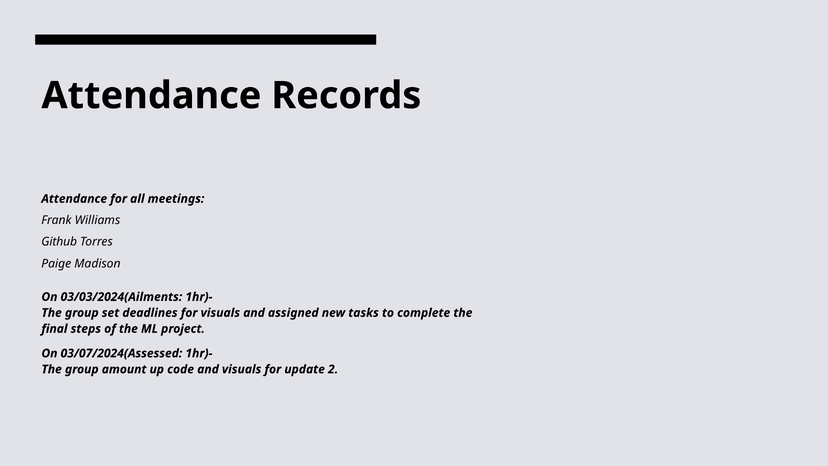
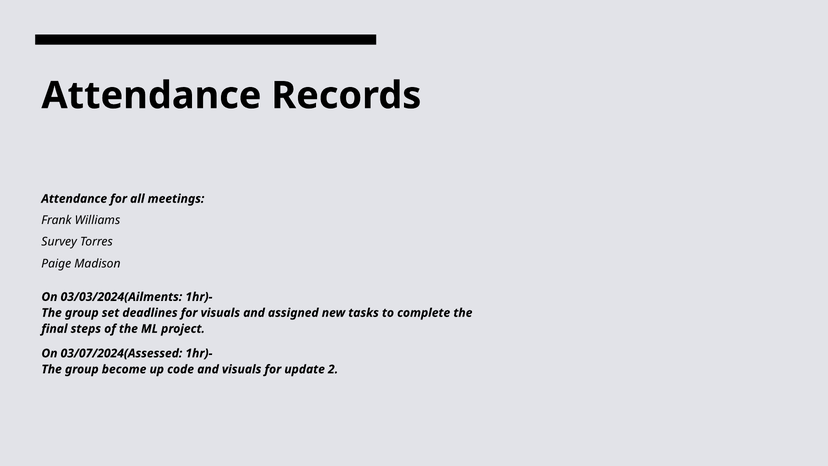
Github: Github -> Survey (59, 242)
amount: amount -> become (124, 369)
